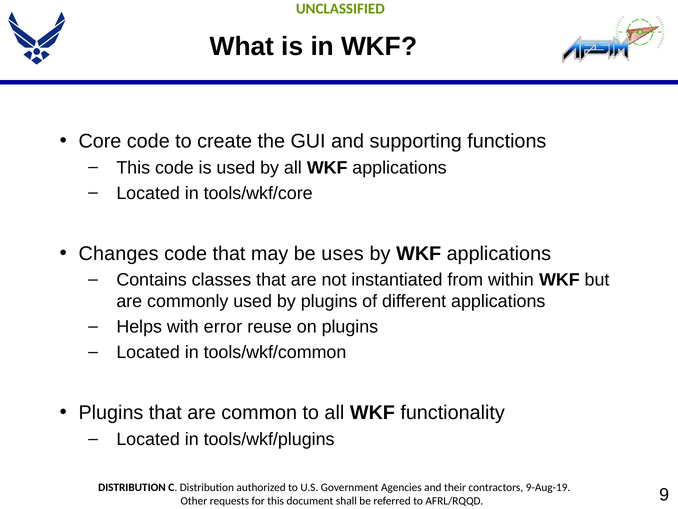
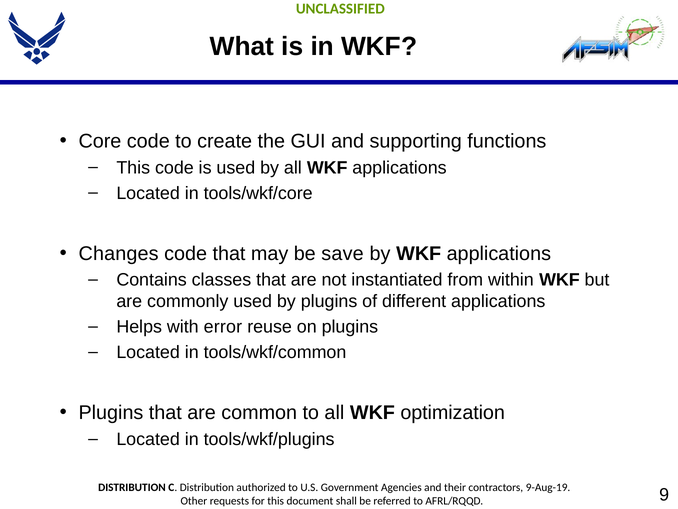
uses: uses -> save (343, 253)
functionality: functionality -> optimization (453, 412)
